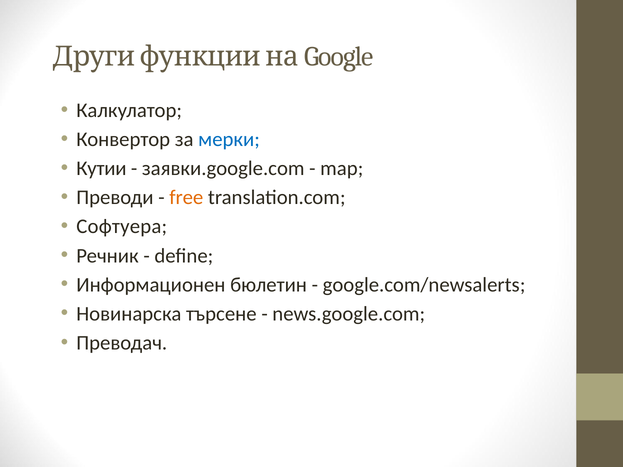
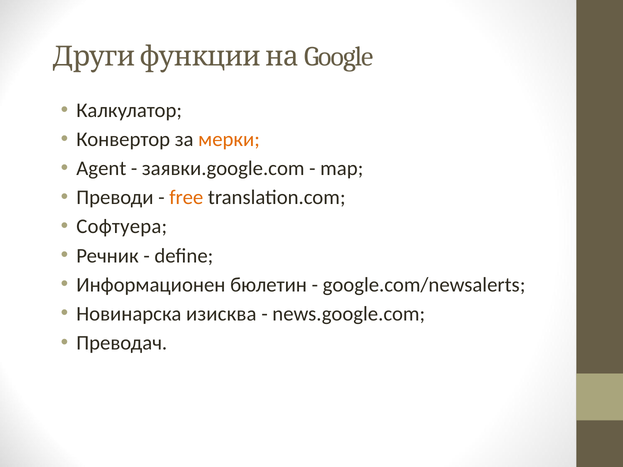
мерки colour: blue -> orange (229, 140)
Кутии: Кутии -> Agent (101, 169)
търсене: търсене -> изисква (221, 314)
